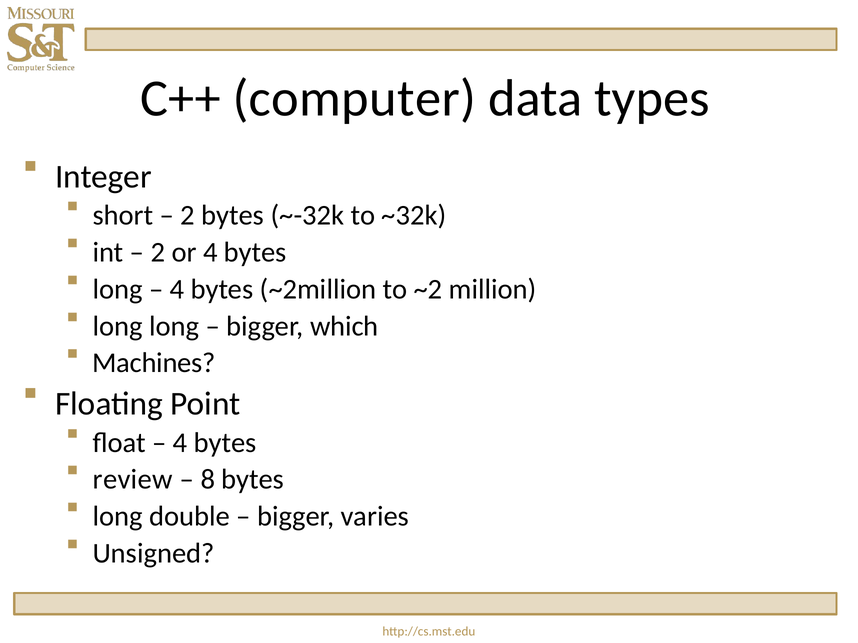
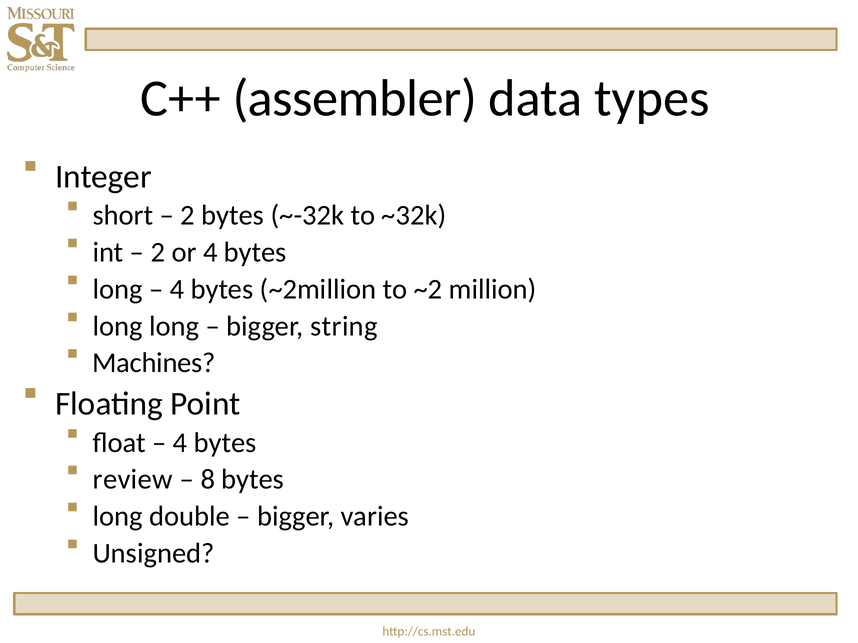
computer: computer -> assembler (355, 99)
which: which -> string (344, 326)
